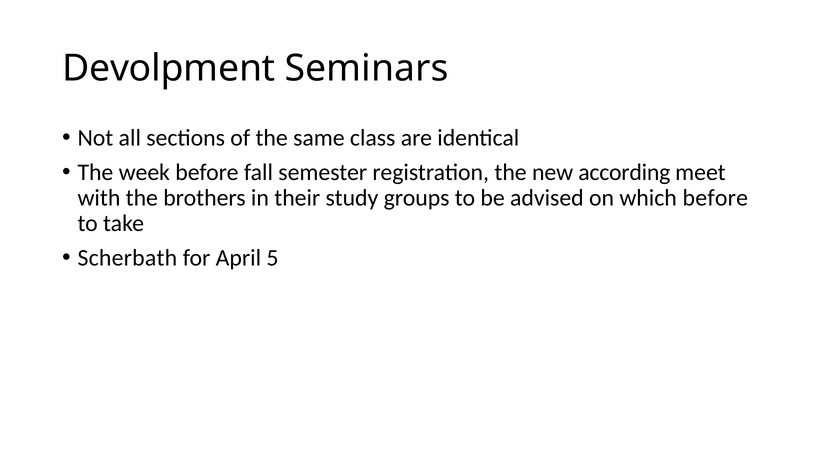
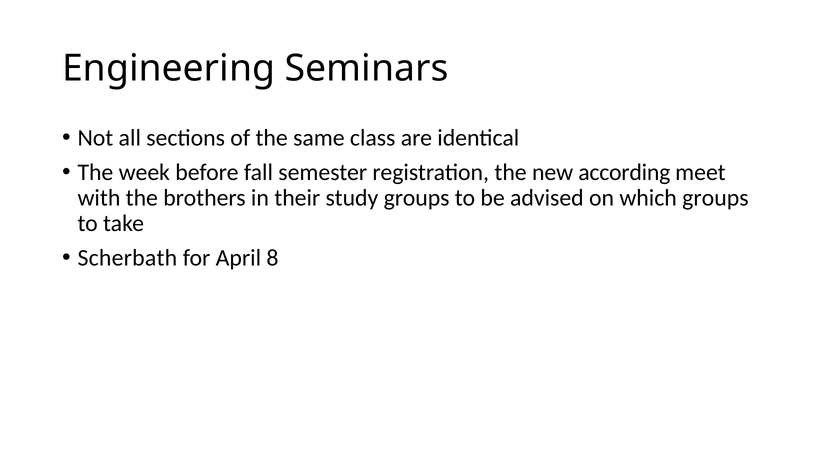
Devolpment: Devolpment -> Engineering (169, 69)
which before: before -> groups (715, 198)
5: 5 -> 8 (272, 258)
